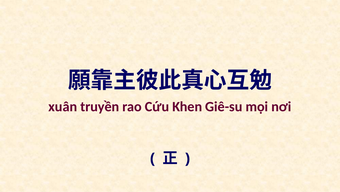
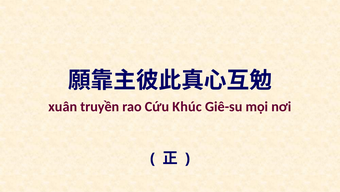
Khen: Khen -> Khúc (187, 106)
